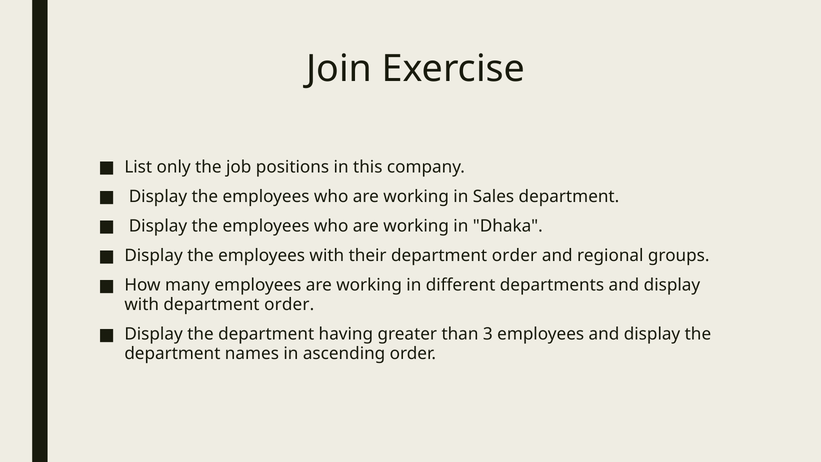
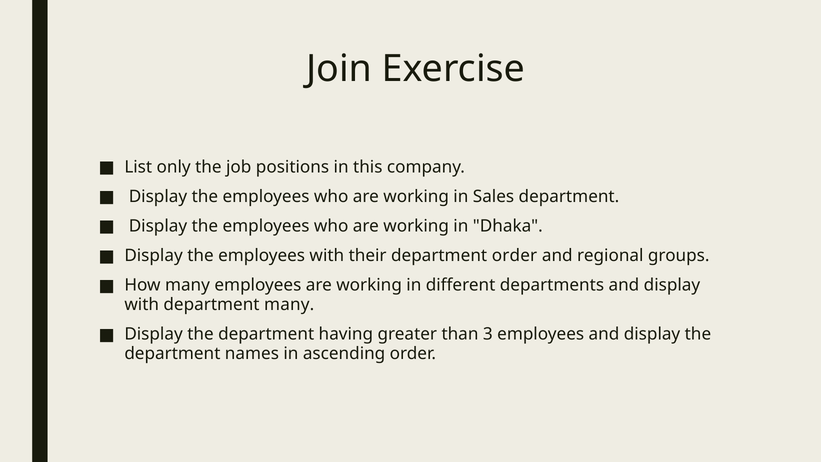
with department order: order -> many (289, 304)
